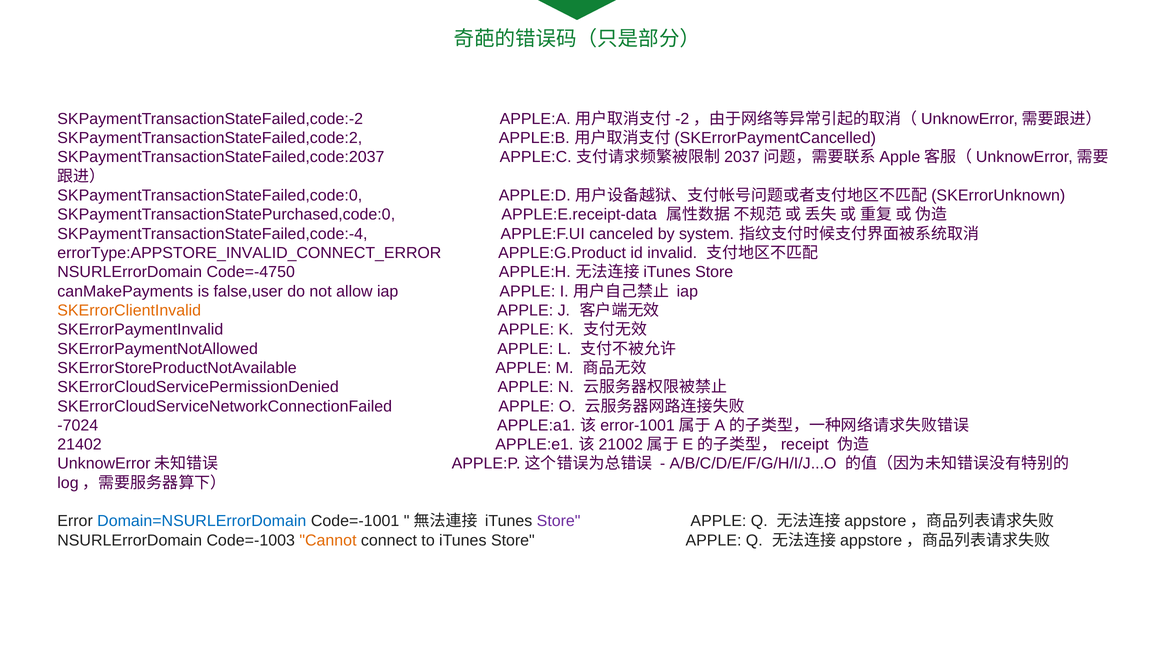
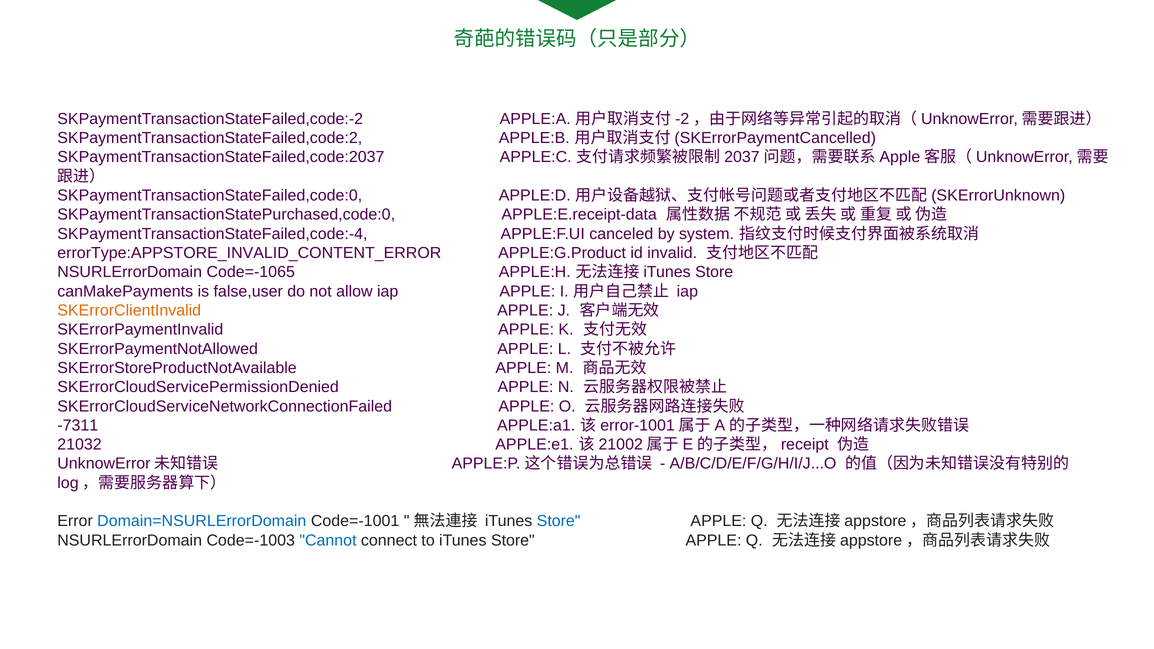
errorType:APPSTORE_INVALID_CONNECT_ERROR: errorType:APPSTORE_INVALID_CONNECT_ERROR -> errorType:APPSTORE_INVALID_CONTENT_ERROR (249, 253)
Code=-4750: Code=-4750 -> Code=-1065 (251, 272)
-7024: -7024 -> -7311 (78, 425)
21402: 21402 -> 21032 (80, 445)
Store colour: purple -> blue (559, 521)
Cannot colour: orange -> blue (328, 540)
